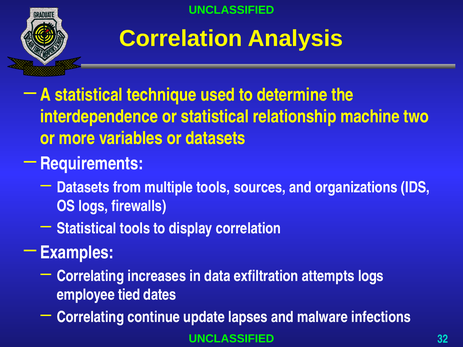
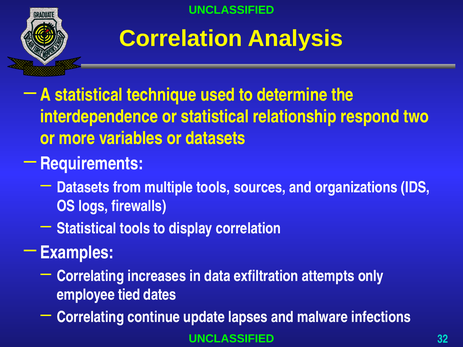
machine: machine -> respond (370, 117)
attempts logs: logs -> only (371, 276)
